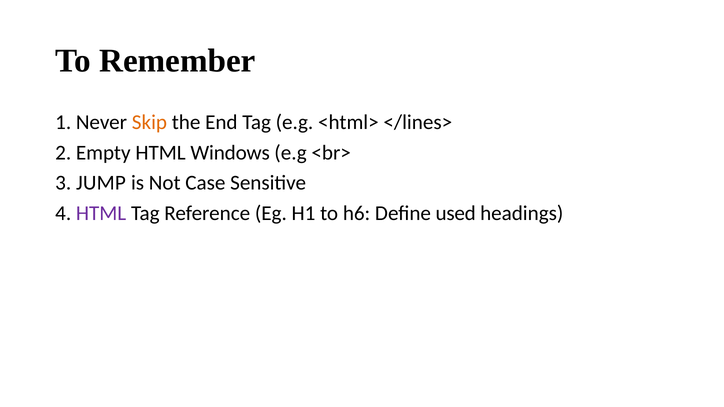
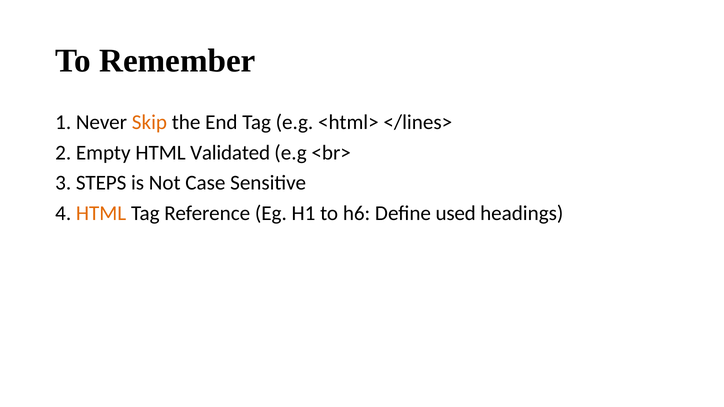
Windows: Windows -> Validated (230, 153)
JUMP: JUMP -> STEPS (101, 183)
HTML colour: purple -> orange (101, 213)
